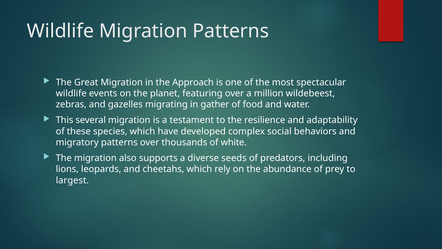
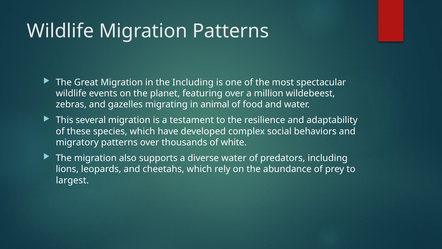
the Approach: Approach -> Including (193, 82)
gather: gather -> animal (215, 104)
diverse seeds: seeds -> water (234, 158)
